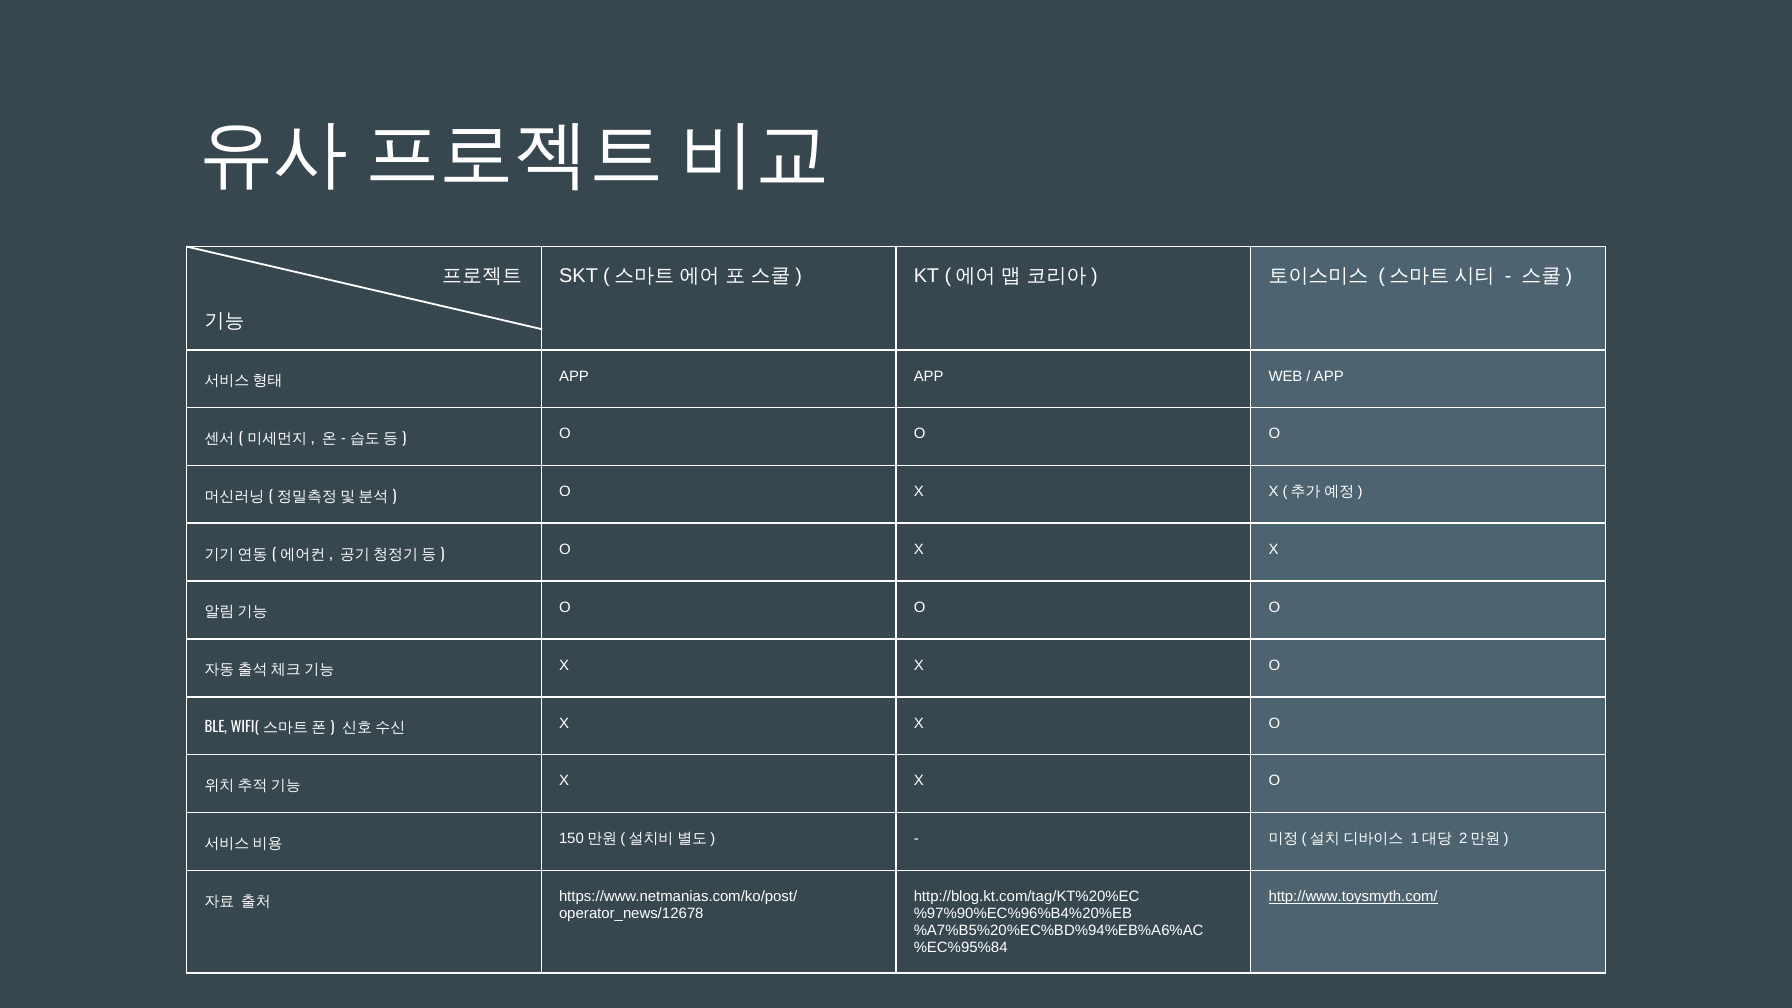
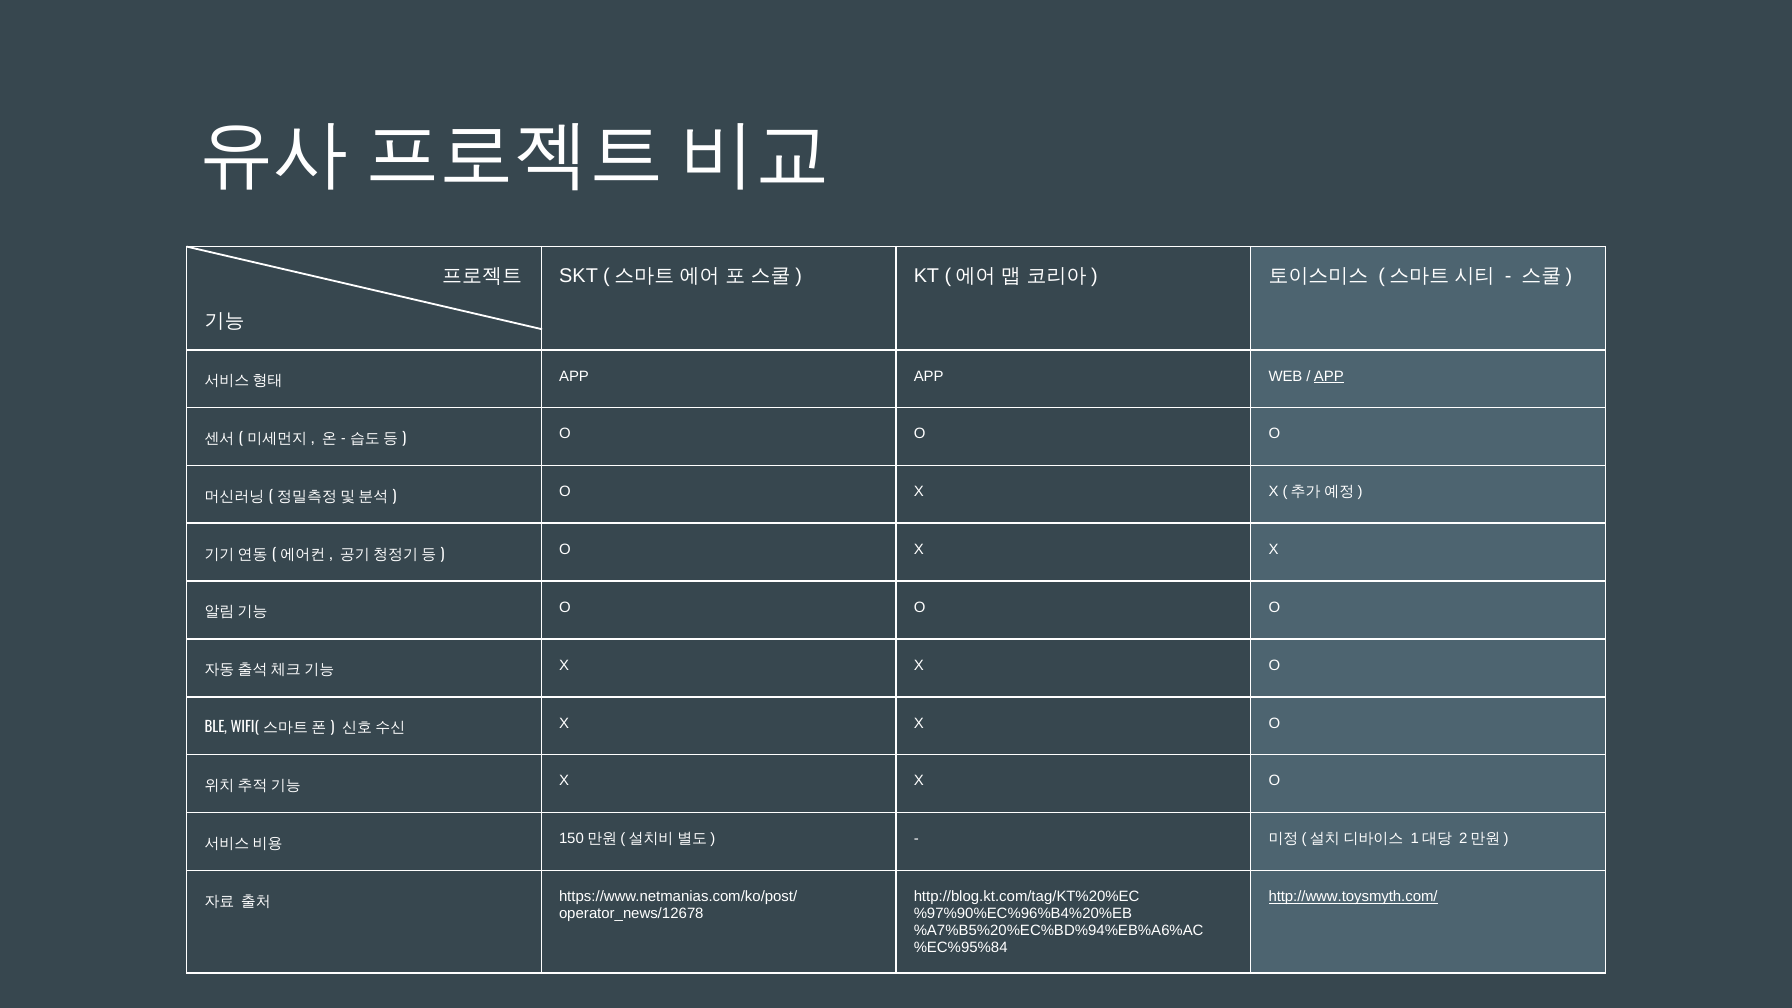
APP underline: none -> present (1329, 376)
